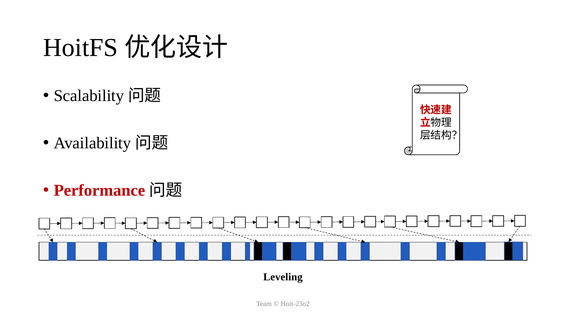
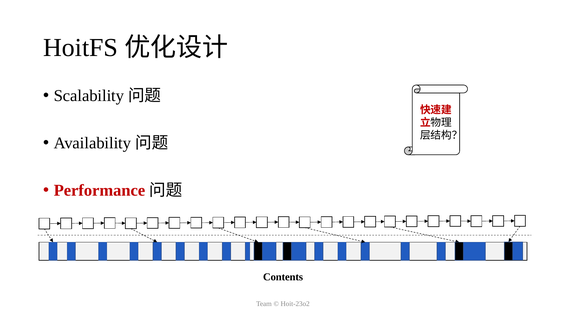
Leveling: Leveling -> Contents (283, 277)
